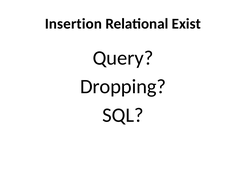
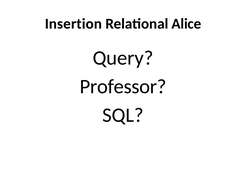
Exist: Exist -> Alice (186, 24)
Dropping: Dropping -> Professor (123, 87)
